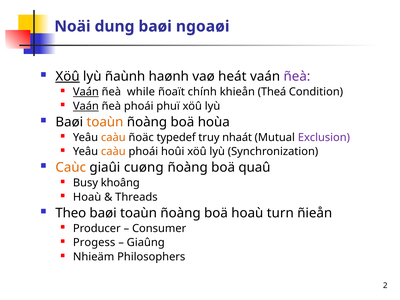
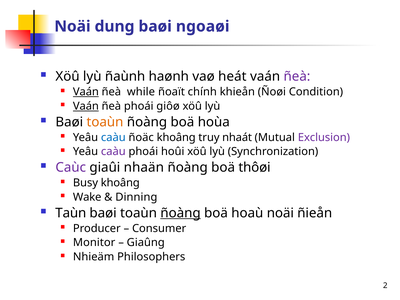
Xöû underline: present -> none (68, 76)
Theá: Theá -> Ñoøi (272, 92)
phuï: phuï -> giôø (168, 106)
caàu colour: orange -> blue (113, 137)
ñoäc typedef: typedef -> khoâng (176, 137)
caàu colour: orange -> purple (113, 152)
Caùc colour: orange -> purple (71, 167)
cuøng: cuøng -> nhaän (144, 167)
quaû: quaû -> thôøi (254, 167)
Hoaù: Hoaù -> Wake (87, 197)
Threads: Threads -> Dinning (136, 197)
Theo: Theo -> Taùn (71, 213)
ñoàng underline: none -> present (181, 213)
hoaù turn: turn -> noäi (280, 213)
Progess: Progess -> Monitor (94, 243)
